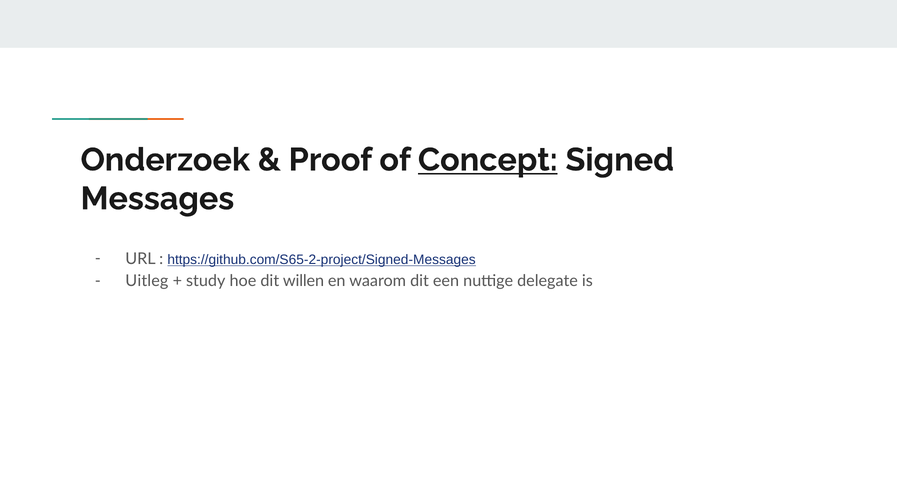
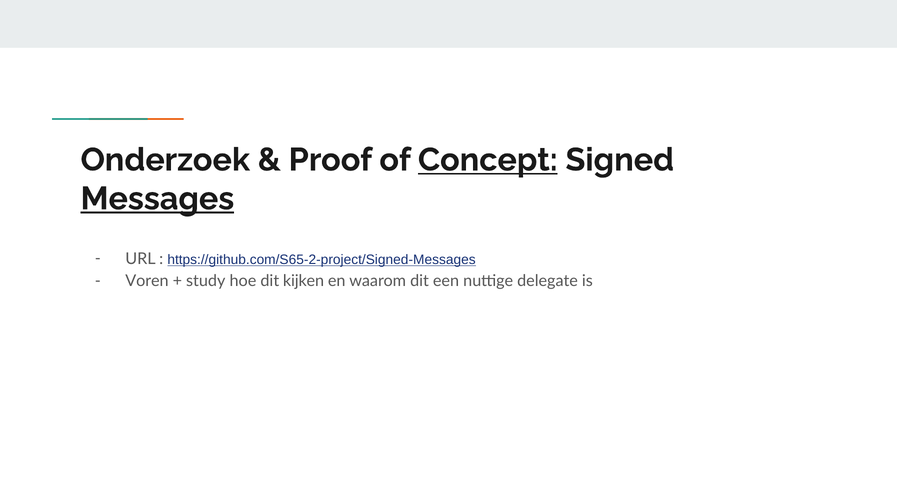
Messages underline: none -> present (157, 199)
Uitleg: Uitleg -> Voren (147, 281)
willen: willen -> kijken (304, 281)
